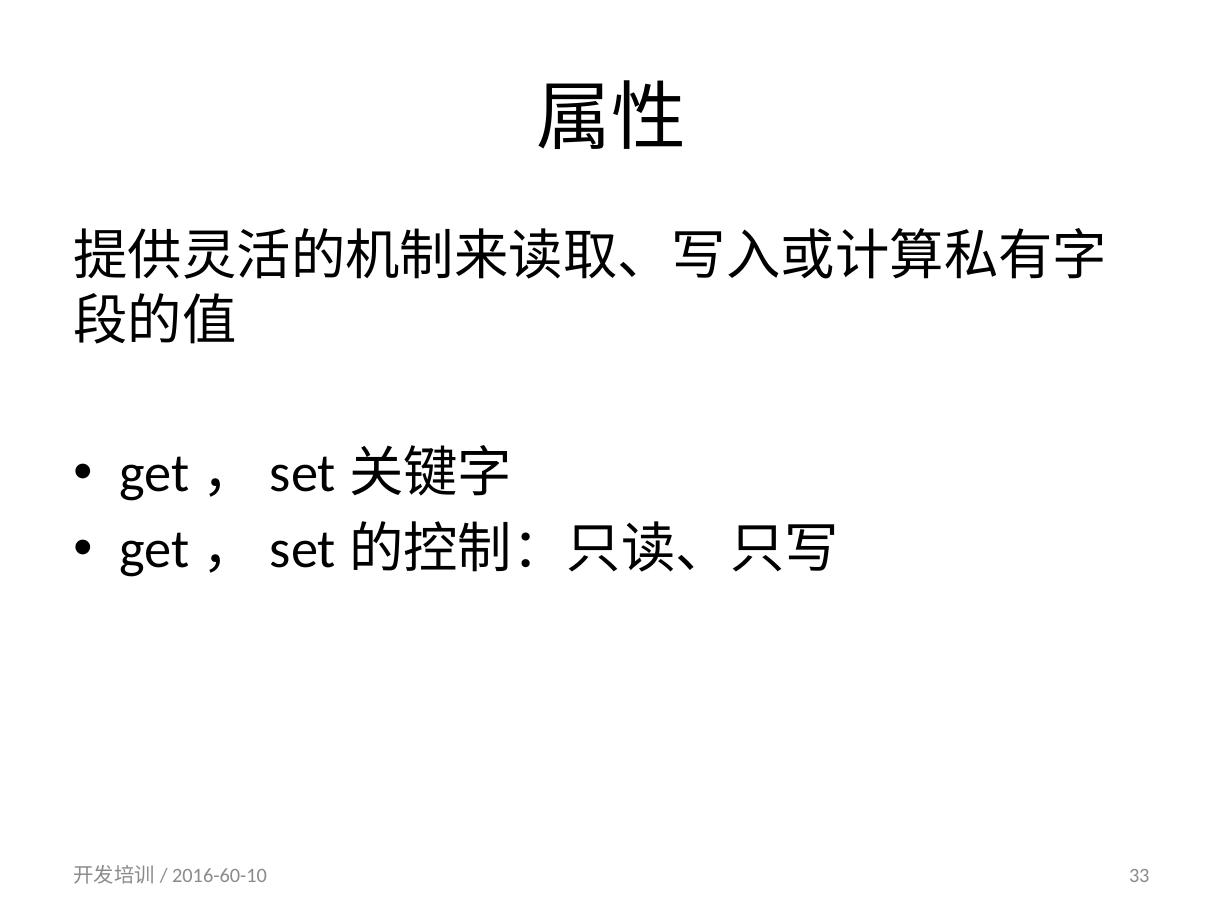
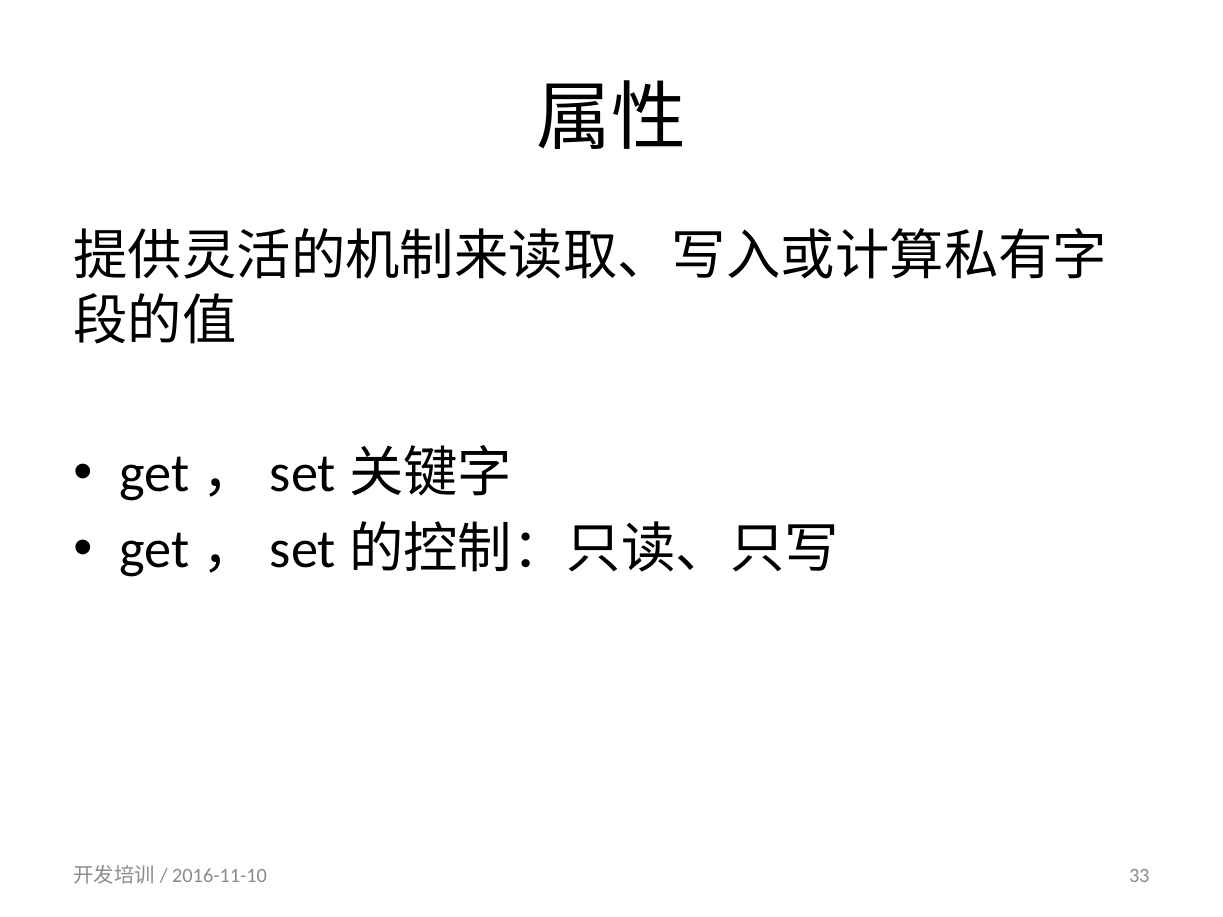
2016-60-10: 2016-60-10 -> 2016-11-10 (220, 876)
